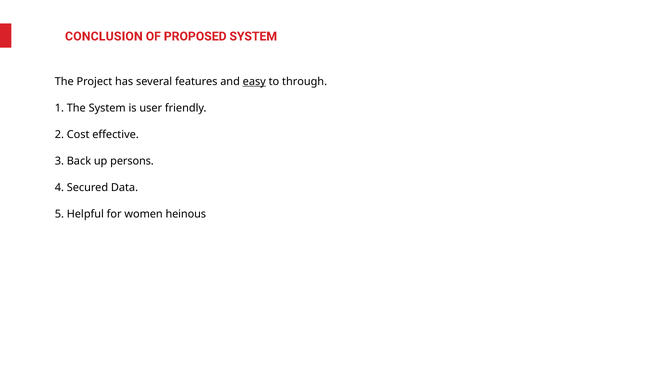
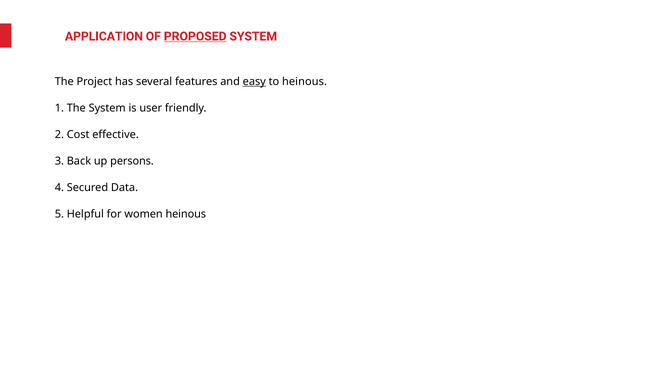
CONCLUSION: CONCLUSION -> APPLICATION (104, 36)
PROPOSED underline: none -> present (195, 36)
to through: through -> heinous (305, 82)
